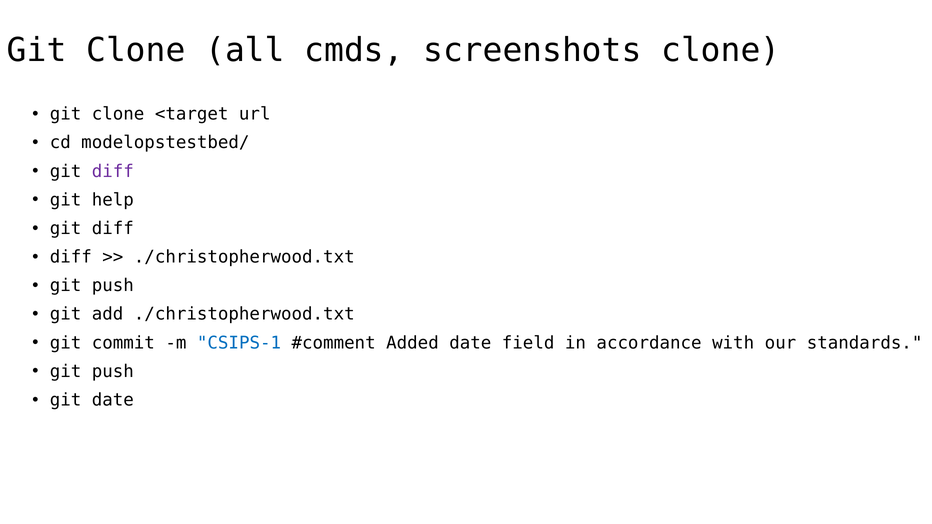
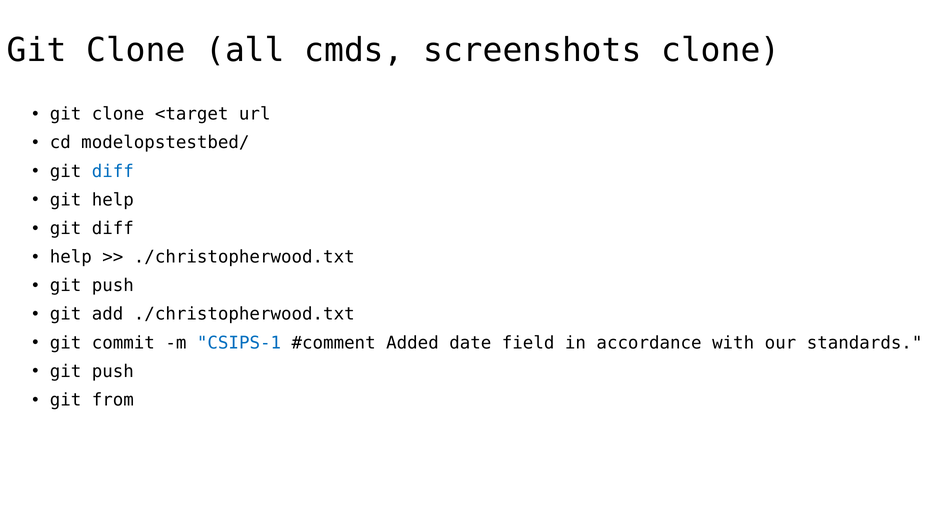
diff colour: purple -> blue (113, 171)
diff: diff -> help (71, 257)
git date: date -> from (113, 400)
